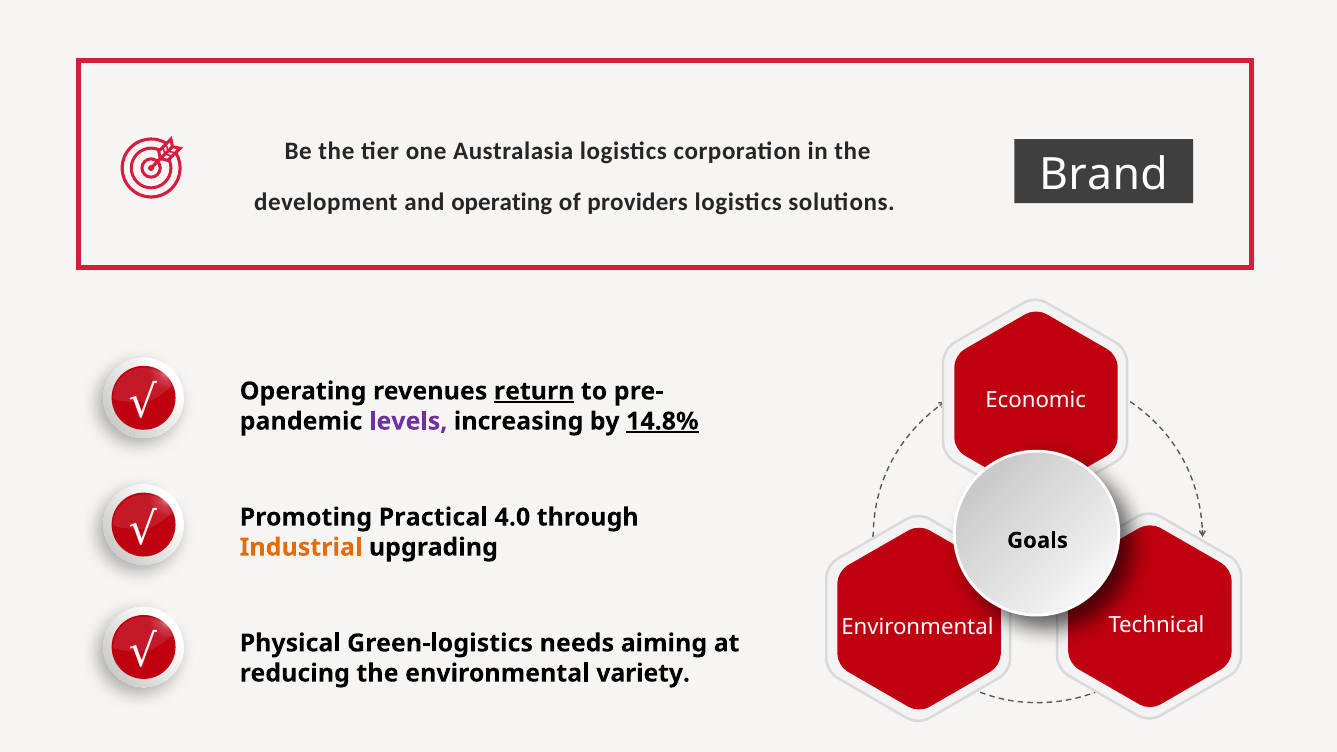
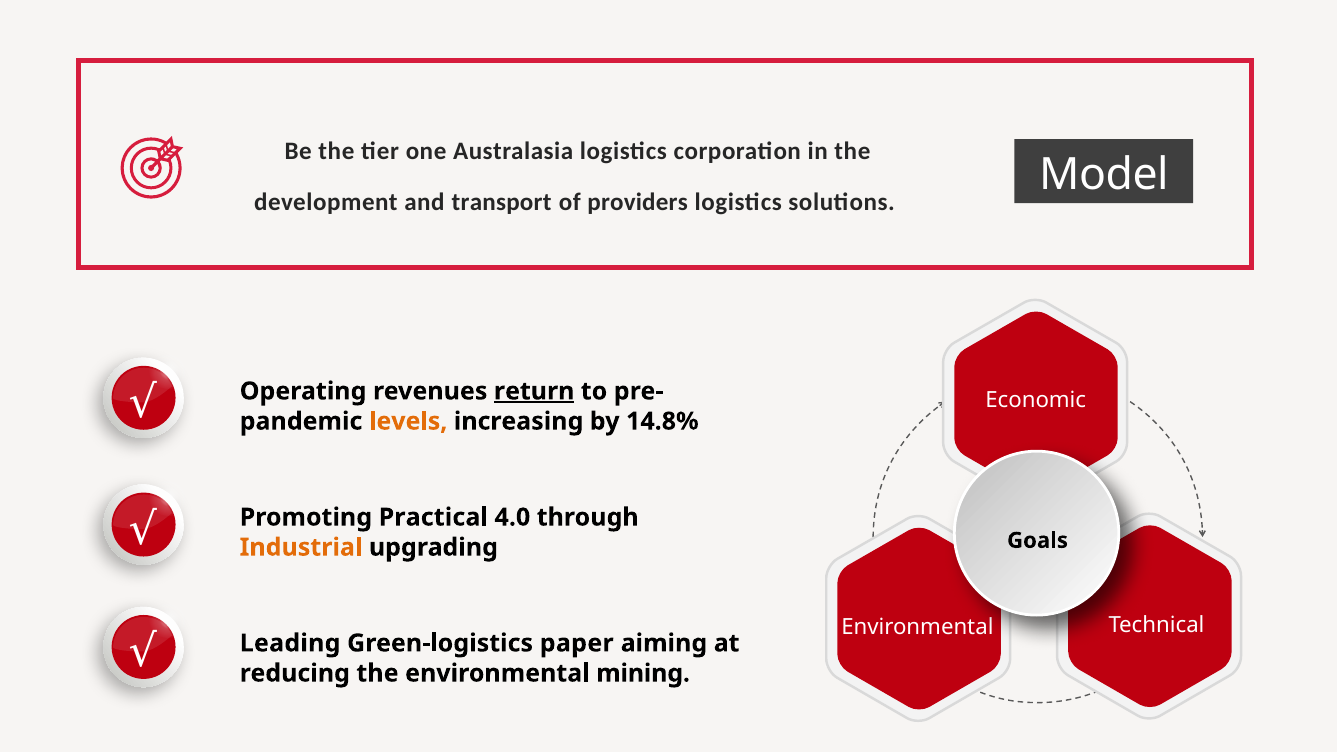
Brand: Brand -> Model (1104, 175)
and operating: operating -> transport (502, 202)
levels colour: purple -> orange (408, 421)
14.8% underline: present -> none (662, 421)
Physical: Physical -> Leading (290, 643)
needs: needs -> paper (577, 643)
variety: variety -> mining (643, 673)
